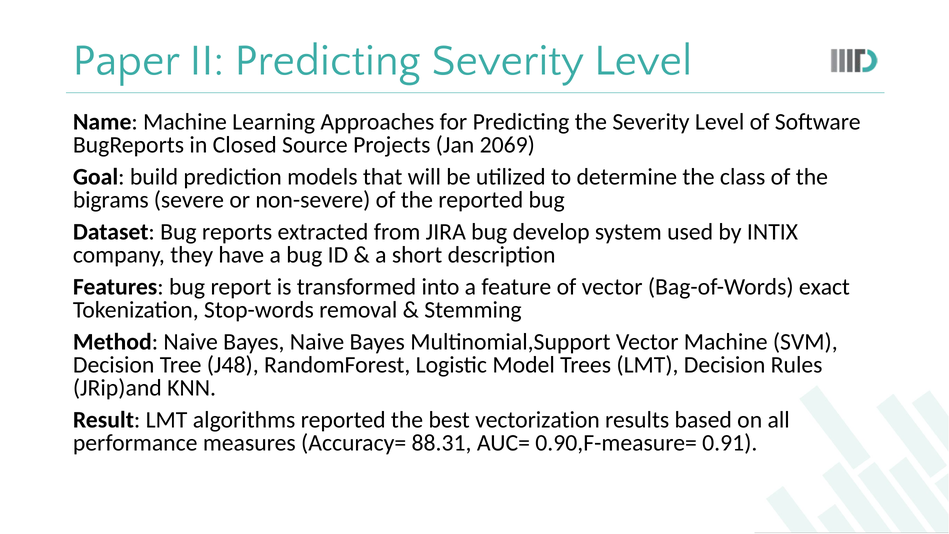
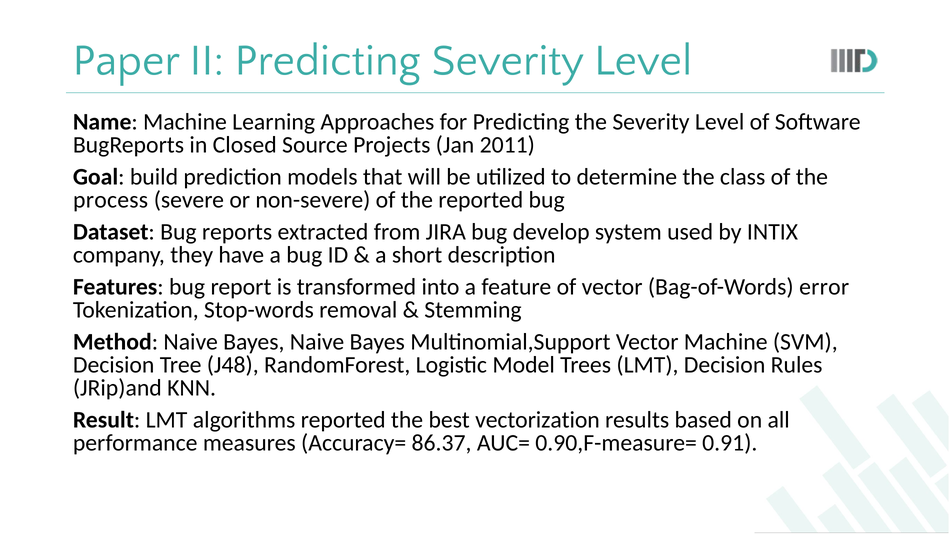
2069: 2069 -> 2011 (507, 145)
bigrams: bigrams -> process (111, 200)
exact: exact -> error (824, 287)
88.31: 88.31 -> 86.37 (442, 443)
